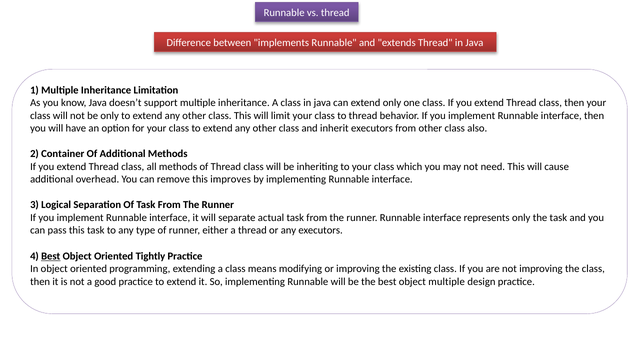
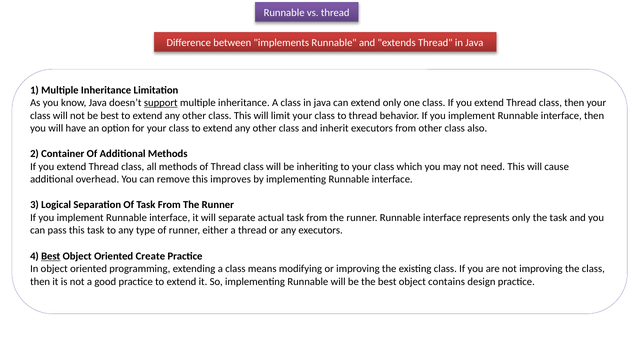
support underline: none -> present (161, 103)
be only: only -> best (110, 116)
Tightly: Tightly -> Create (150, 256)
object multiple: multiple -> contains (447, 281)
